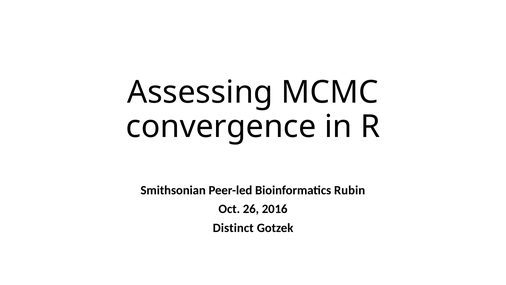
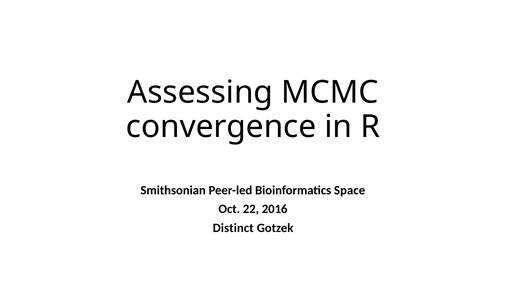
Rubin: Rubin -> Space (350, 190)
26: 26 -> 22 (251, 209)
